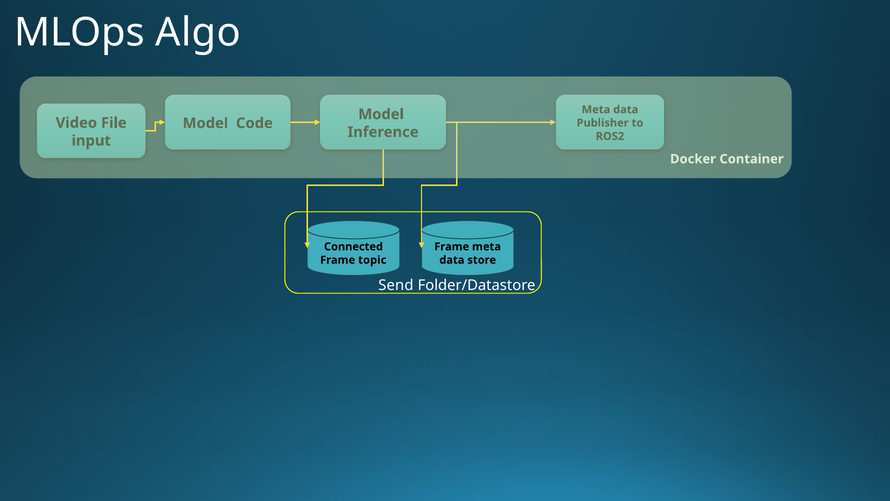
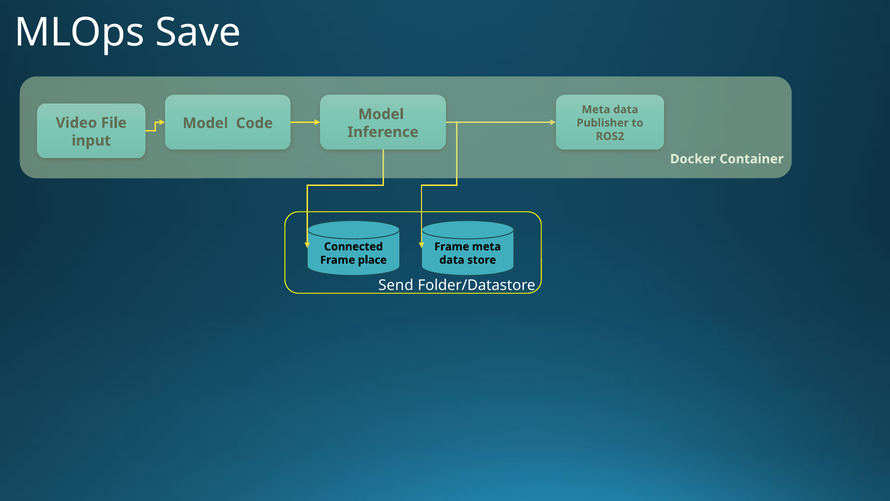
Algo: Algo -> Save (198, 32)
topic: topic -> place (372, 260)
